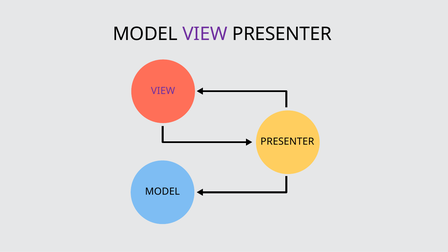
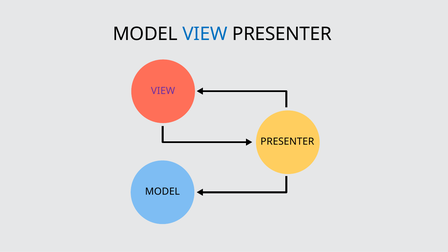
VIEW colour: purple -> blue (205, 34)
